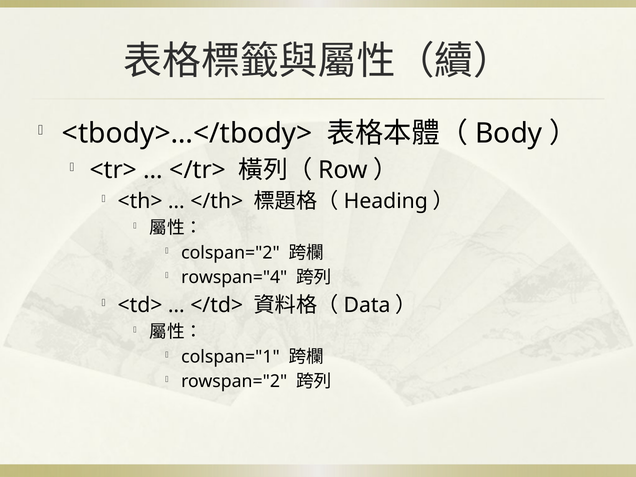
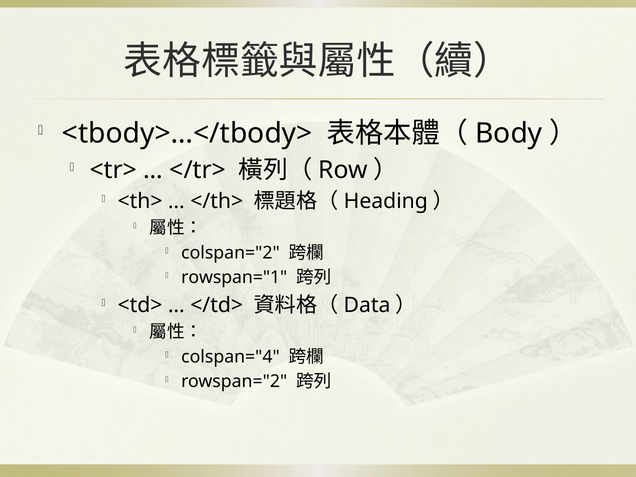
rowspan="4: rowspan="4 -> rowspan="1 (234, 278)
colspan="1: colspan="1 -> colspan="4 (230, 357)
